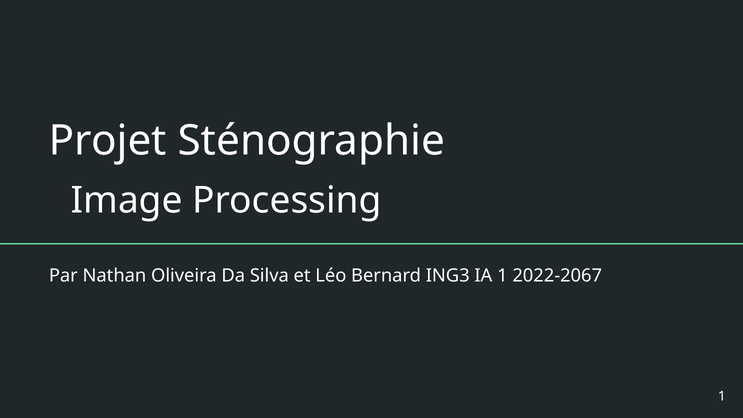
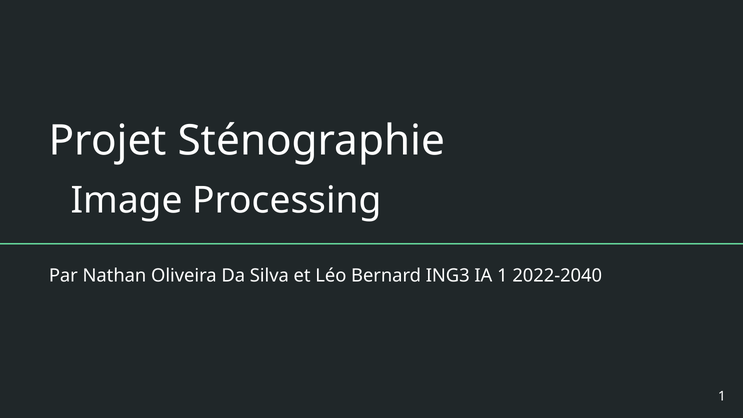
2022-2067: 2022-2067 -> 2022-2040 (557, 276)
